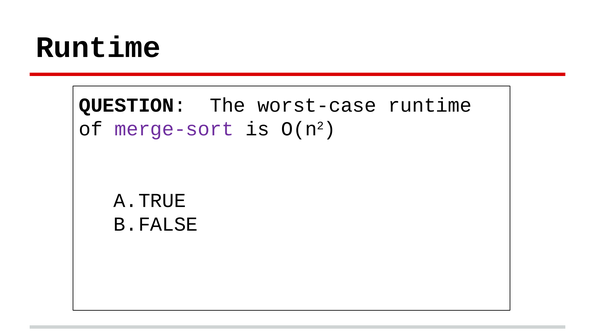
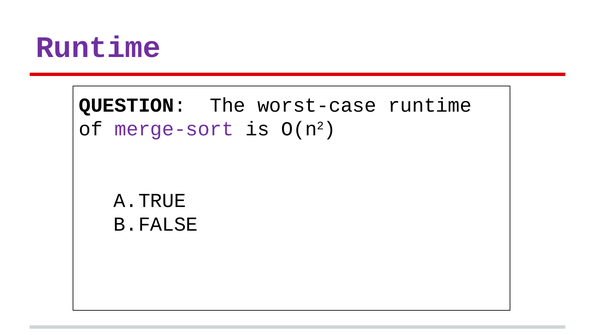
Runtime colour: black -> purple (98, 47)
